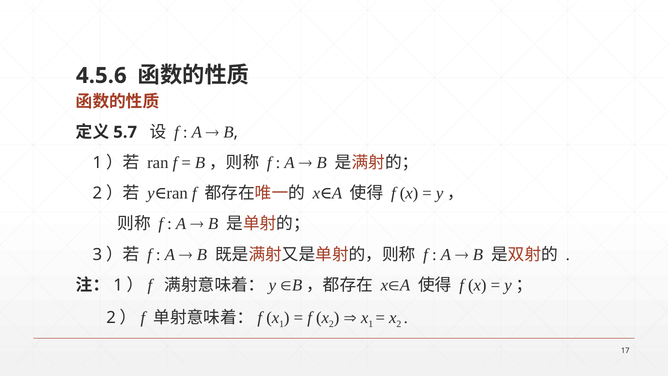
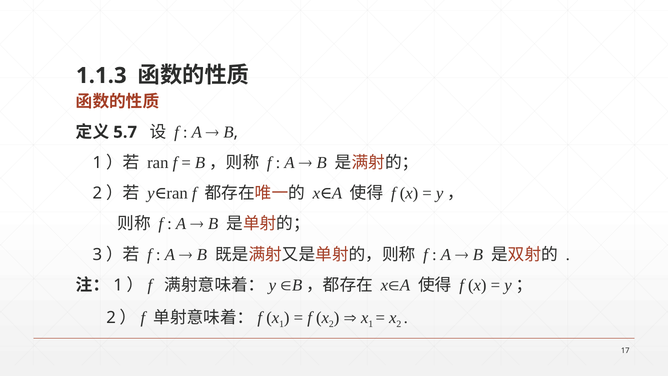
4.5.6: 4.5.6 -> 1.1.3 (101, 76)
